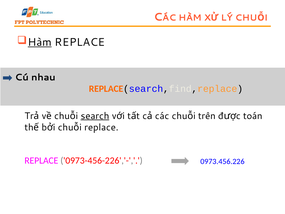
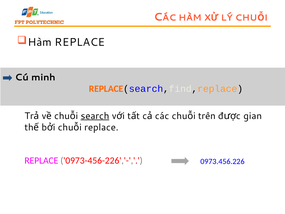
Hàm underline: present -> none (40, 42)
nhau: nhau -> minh (43, 77)
toán: toán -> gian (253, 116)
